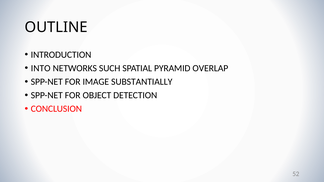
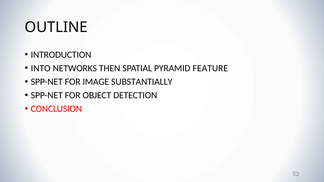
SUCH: SUCH -> THEN (110, 68)
OVERLAP: OVERLAP -> FEATURE (210, 68)
